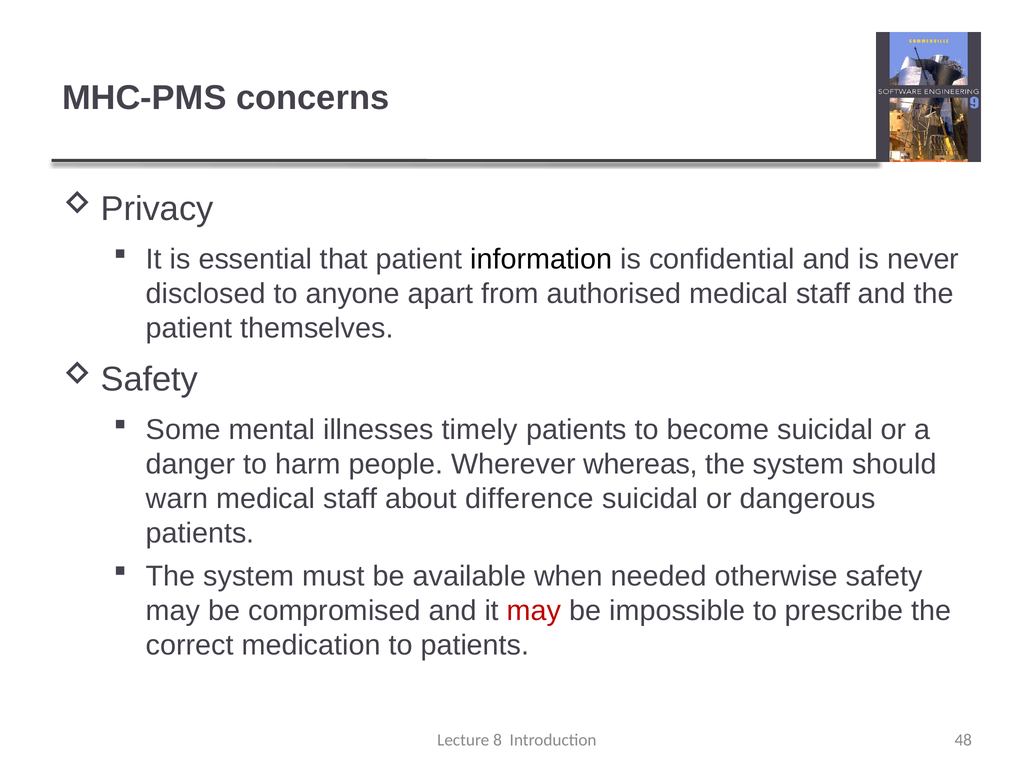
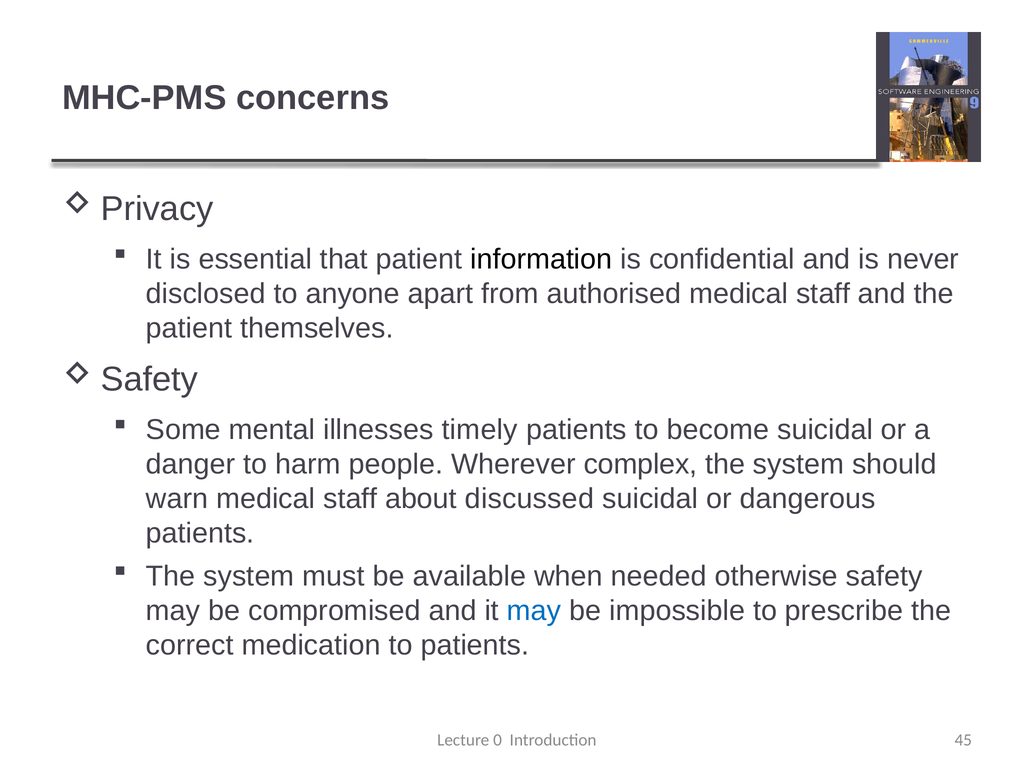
whereas: whereas -> complex (640, 465)
difference: difference -> discussed (529, 499)
may colour: red -> blue (534, 611)
8: 8 -> 0 (498, 741)
48: 48 -> 45 (963, 740)
